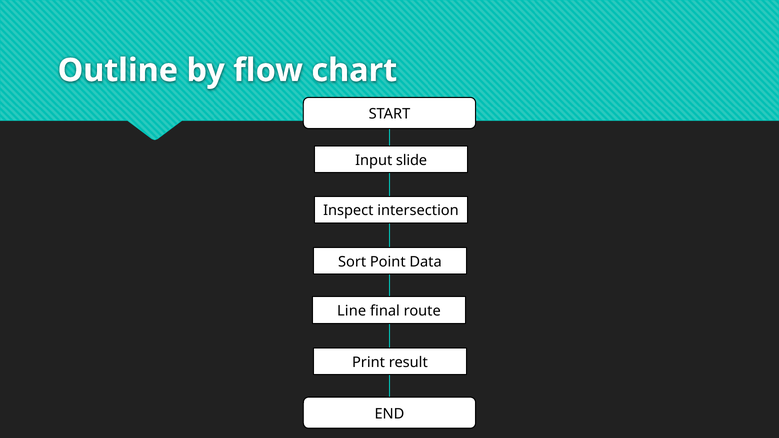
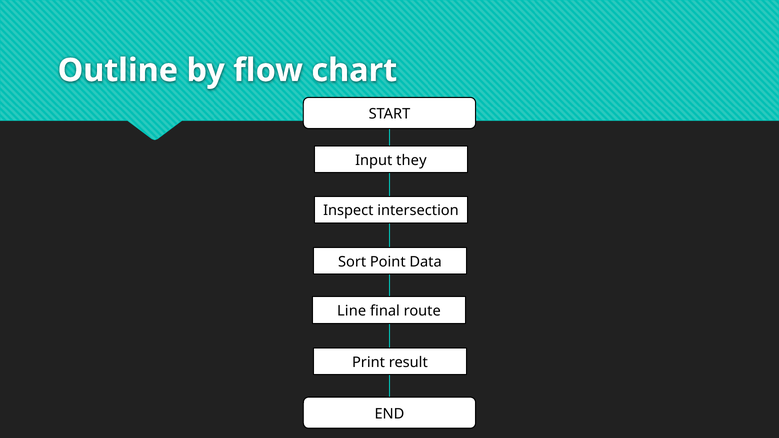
slide: slide -> they (411, 160)
